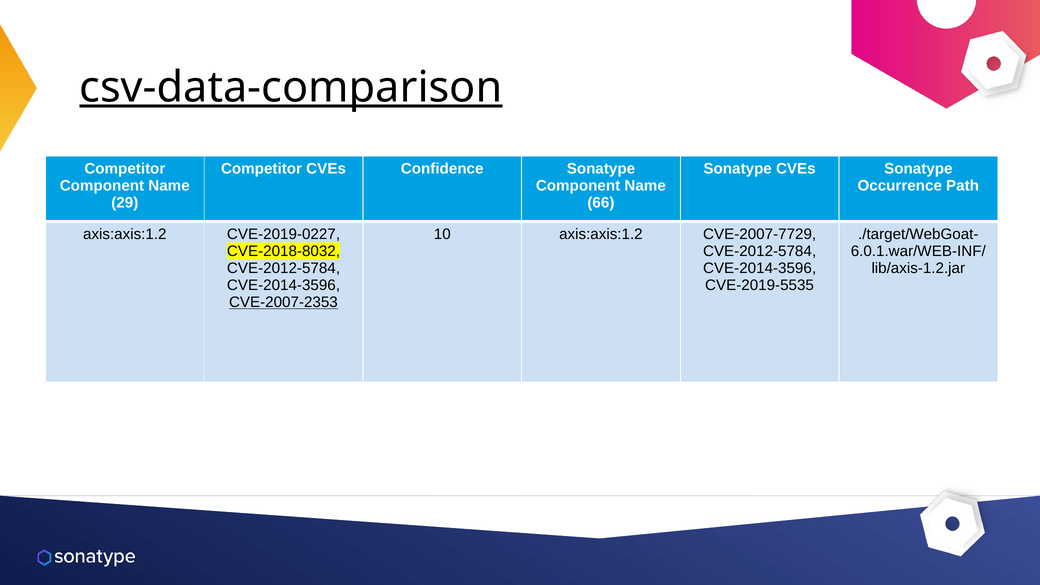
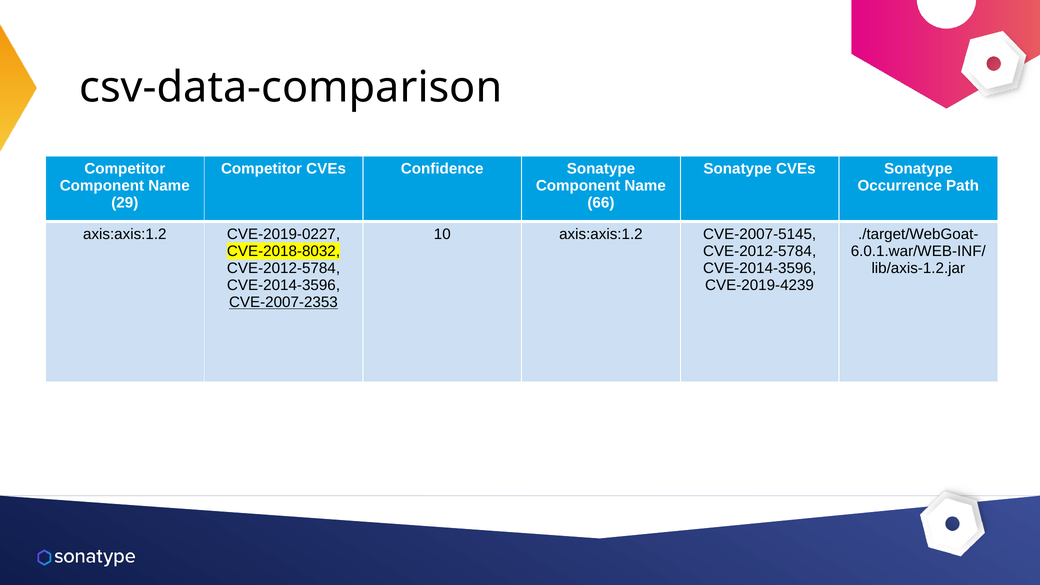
csv-data-comparison underline: present -> none (291, 87)
CVE-2007-7729: CVE-2007-7729 -> CVE-2007-5145 (760, 234)
CVE-2019-5535: CVE-2019-5535 -> CVE-2019-4239 (760, 285)
